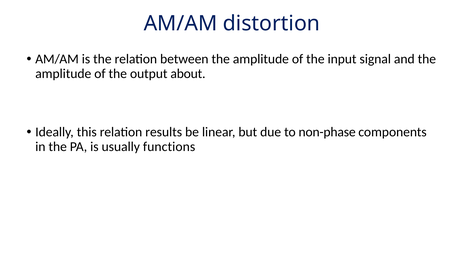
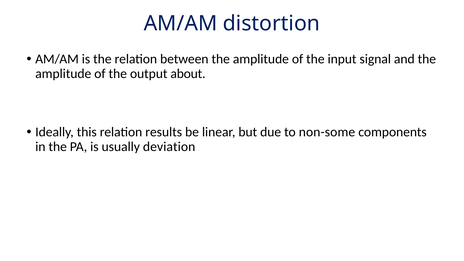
non-phase: non-phase -> non-some (327, 132)
functions: functions -> deviation (169, 147)
